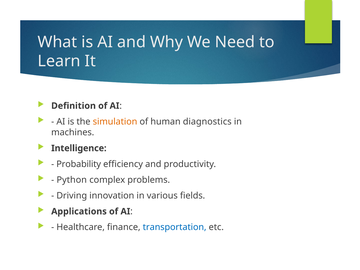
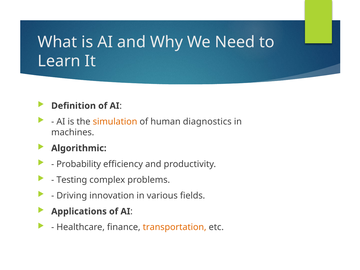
Intelligence: Intelligence -> Algorithmic (79, 148)
Python: Python -> Testing (72, 180)
transportation colour: blue -> orange (175, 227)
